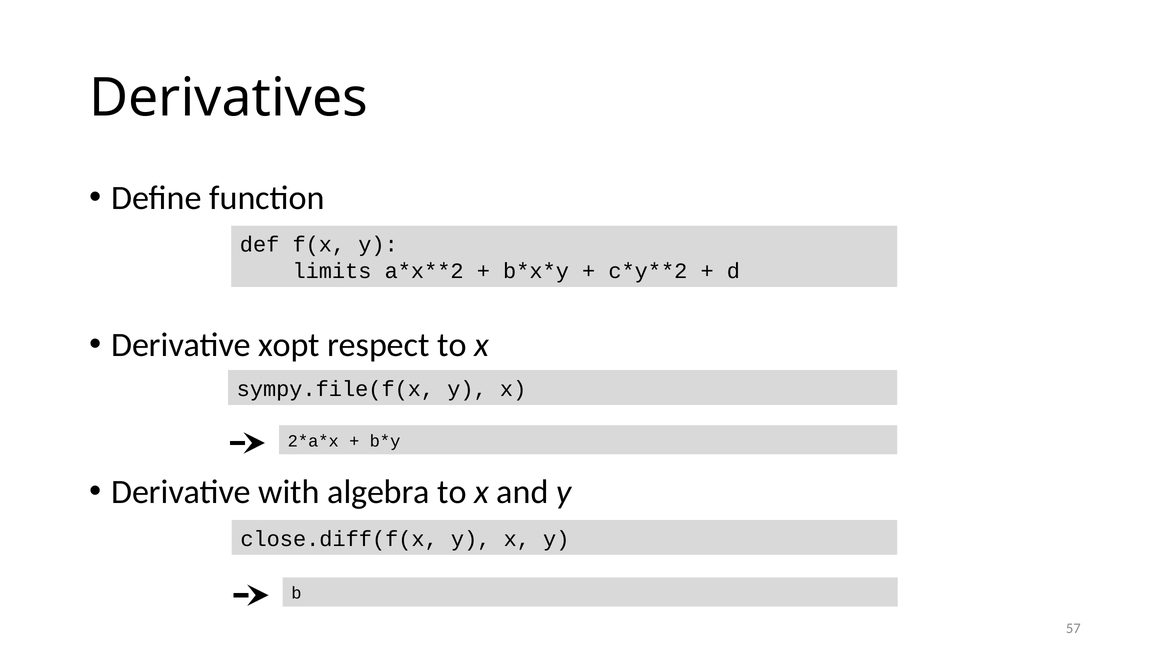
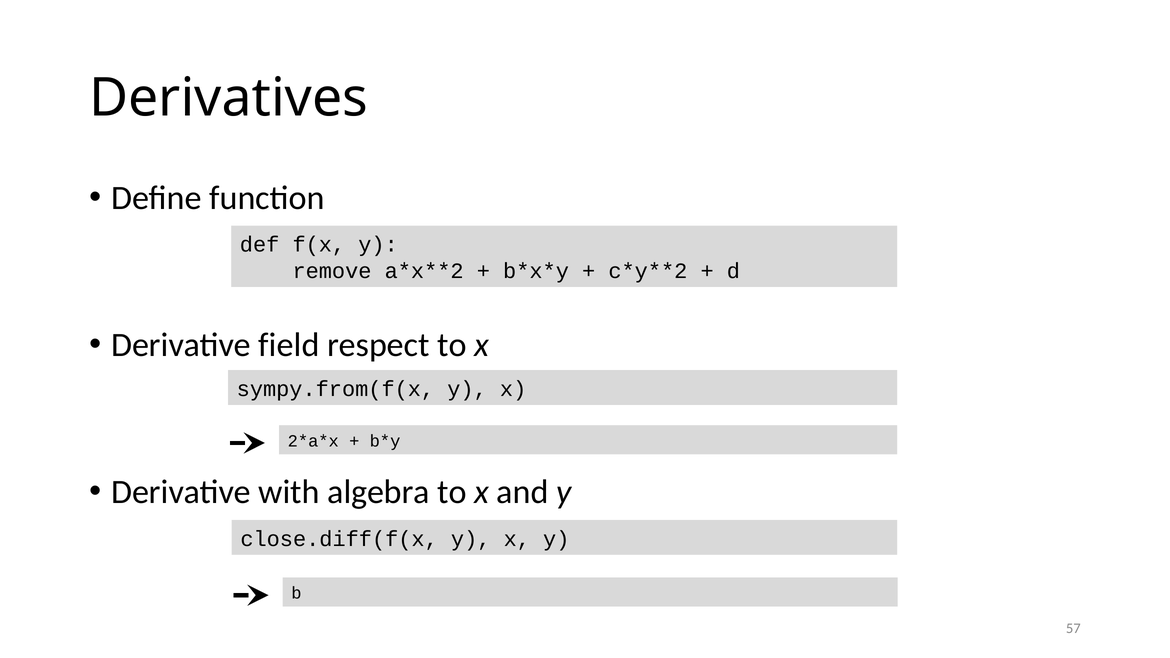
limits: limits -> remove (332, 271)
xopt: xopt -> field (289, 345)
sympy.file(f(x: sympy.file(f(x -> sympy.from(f(x (335, 389)
